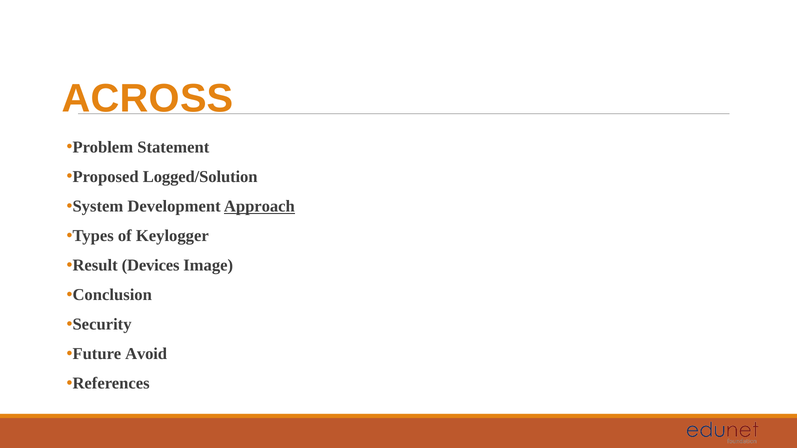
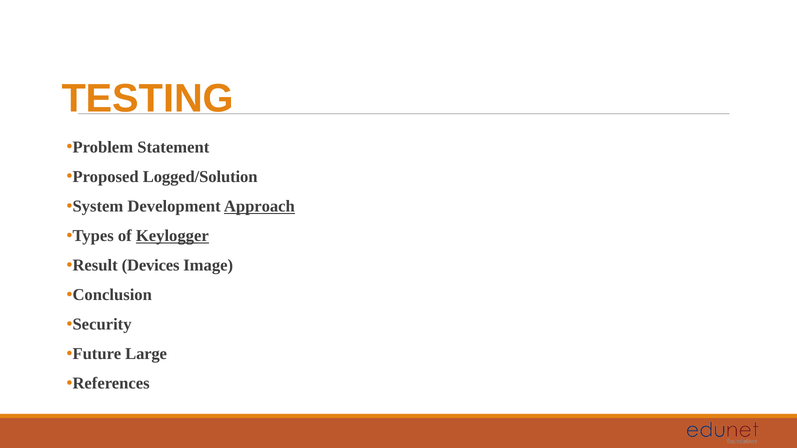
ACROSS: ACROSS -> TESTING (148, 99)
Keylogger underline: none -> present (172, 236)
Avoid: Avoid -> Large (146, 354)
